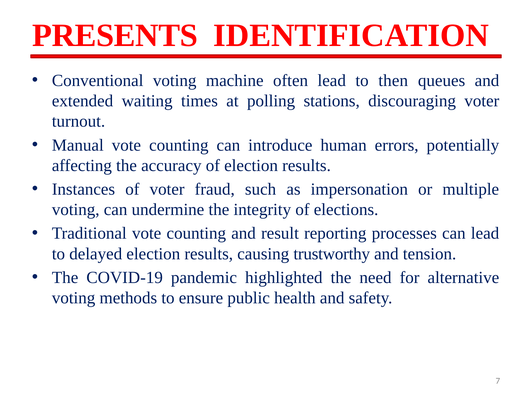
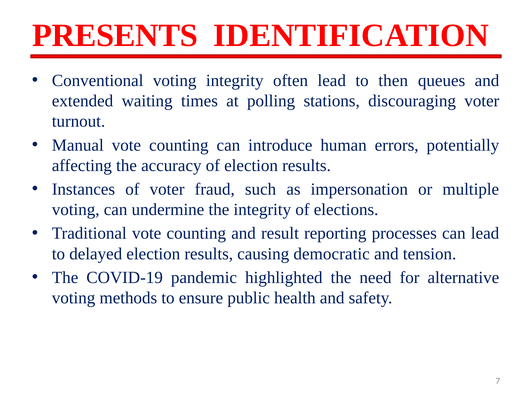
voting machine: machine -> integrity (235, 81)
trustworthy: trustworthy -> democratic (332, 254)
